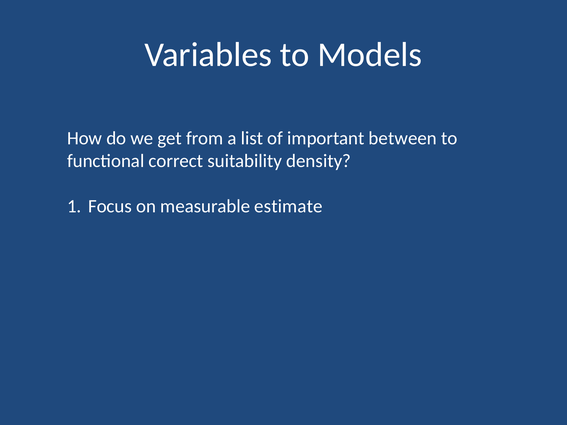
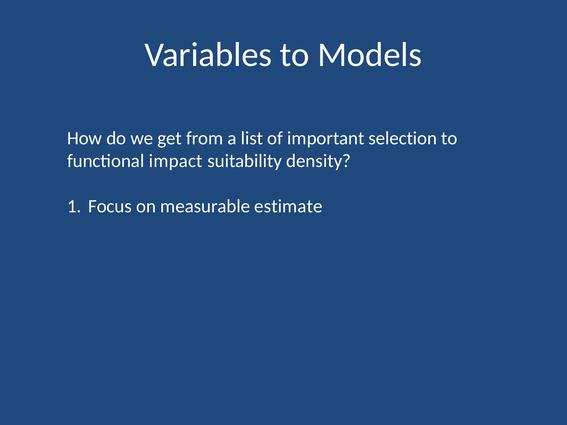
between: between -> selection (403, 138)
correct: correct -> impact (176, 161)
